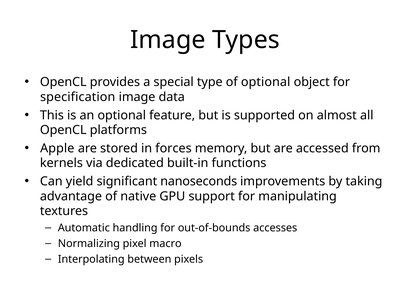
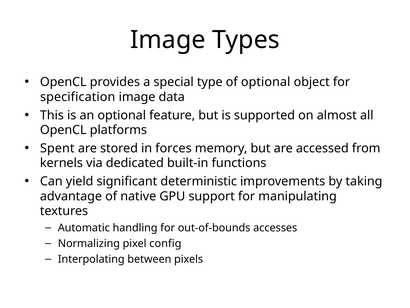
Apple: Apple -> Spent (57, 148)
nanoseconds: nanoseconds -> deterministic (199, 181)
macro: macro -> config (165, 243)
